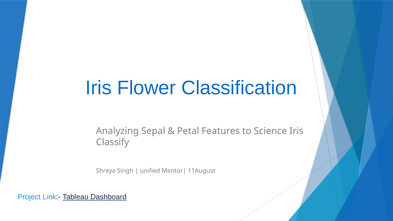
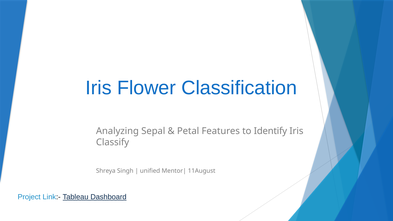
Science: Science -> Identify (270, 131)
